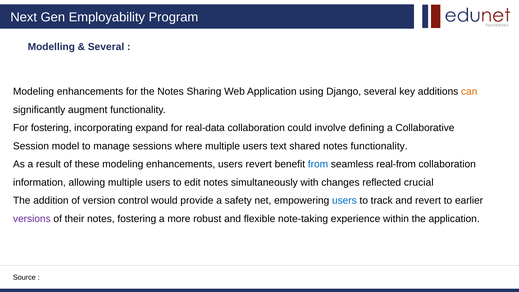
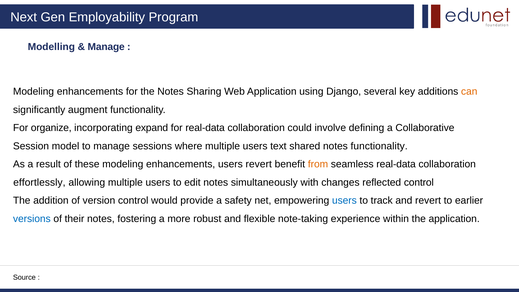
Several: Several -> Manage (106, 47)
For fostering: fostering -> organize (51, 128)
from colour: blue -> orange (318, 164)
seamless real-from: real-from -> real-data (396, 164)
information: information -> effortlessly (39, 182)
reflected crucial: crucial -> control (419, 182)
versions colour: purple -> blue (32, 219)
